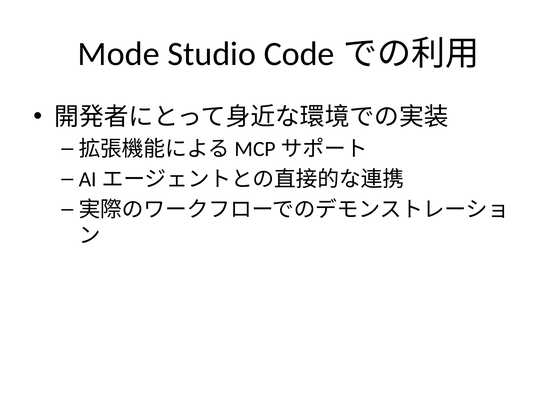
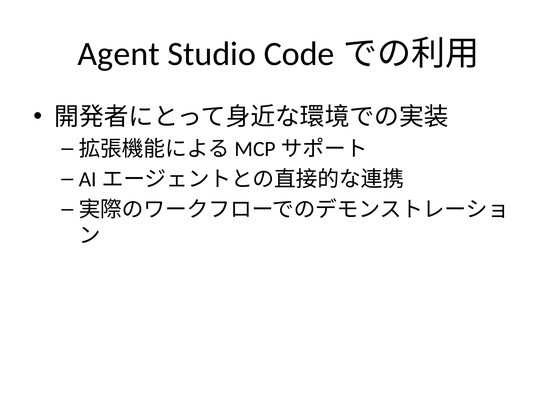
Mode: Mode -> Agent (119, 54)
